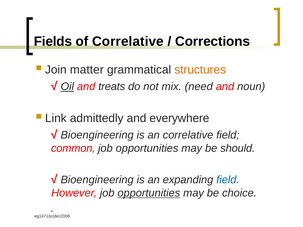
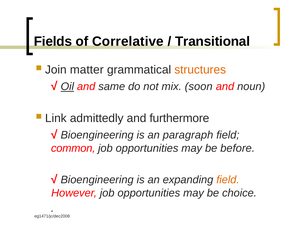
Corrections: Corrections -> Transitional (213, 41)
treats: treats -> same (112, 87)
need: need -> soon (199, 87)
everywhere: everywhere -> furthermore (179, 118)
an correlative: correlative -> paragraph (188, 135)
should: should -> before (238, 148)
field colour: blue -> orange (228, 180)
opportunities underline: present -> none (149, 193)
